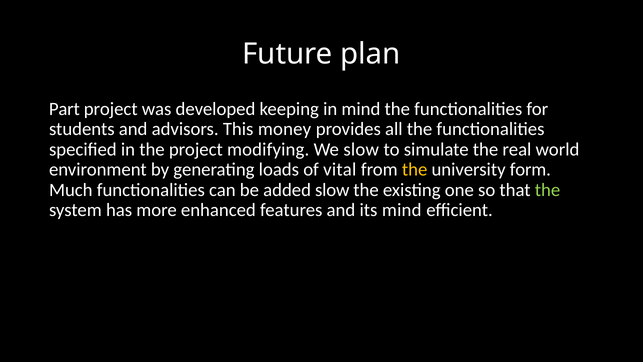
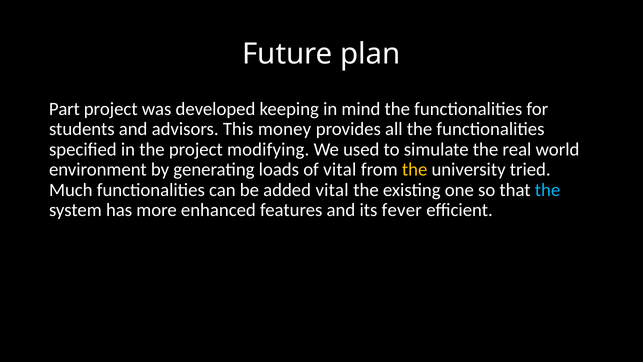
We slow: slow -> used (361, 149)
form: form -> tried (530, 169)
added slow: slow -> vital (332, 190)
the colour: light green -> light blue (548, 190)
its mind: mind -> fever (402, 210)
